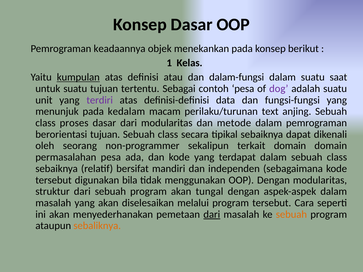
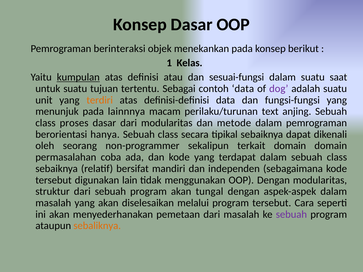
keadaannya: keadaannya -> berinteraksi (120, 49)
dalam-fungsi: dalam-fungsi -> sesuai-fungsi (237, 77)
contoh pesa: pesa -> data (243, 89)
terdiri colour: purple -> orange (100, 100)
kedalam: kedalam -> lainnnya (126, 112)
berorientasi tujuan: tujuan -> hanya (105, 134)
permasalahan pesa: pesa -> coba (111, 157)
bila: bila -> lain (130, 180)
dari underline: present -> none (212, 214)
sebuah colour: orange -> purple (291, 214)
